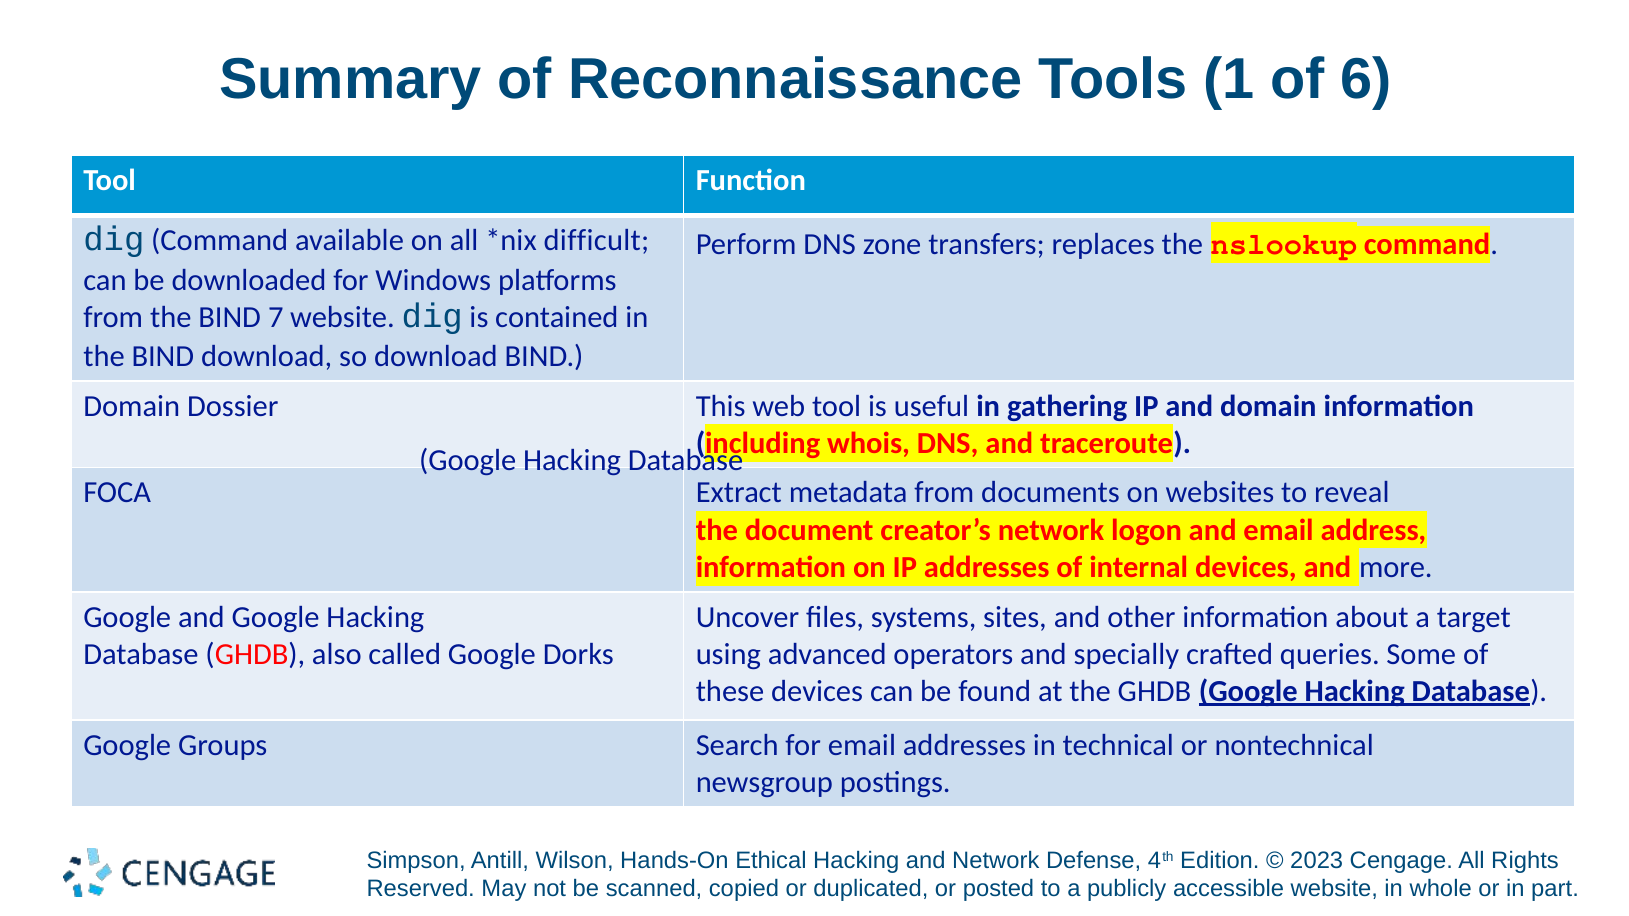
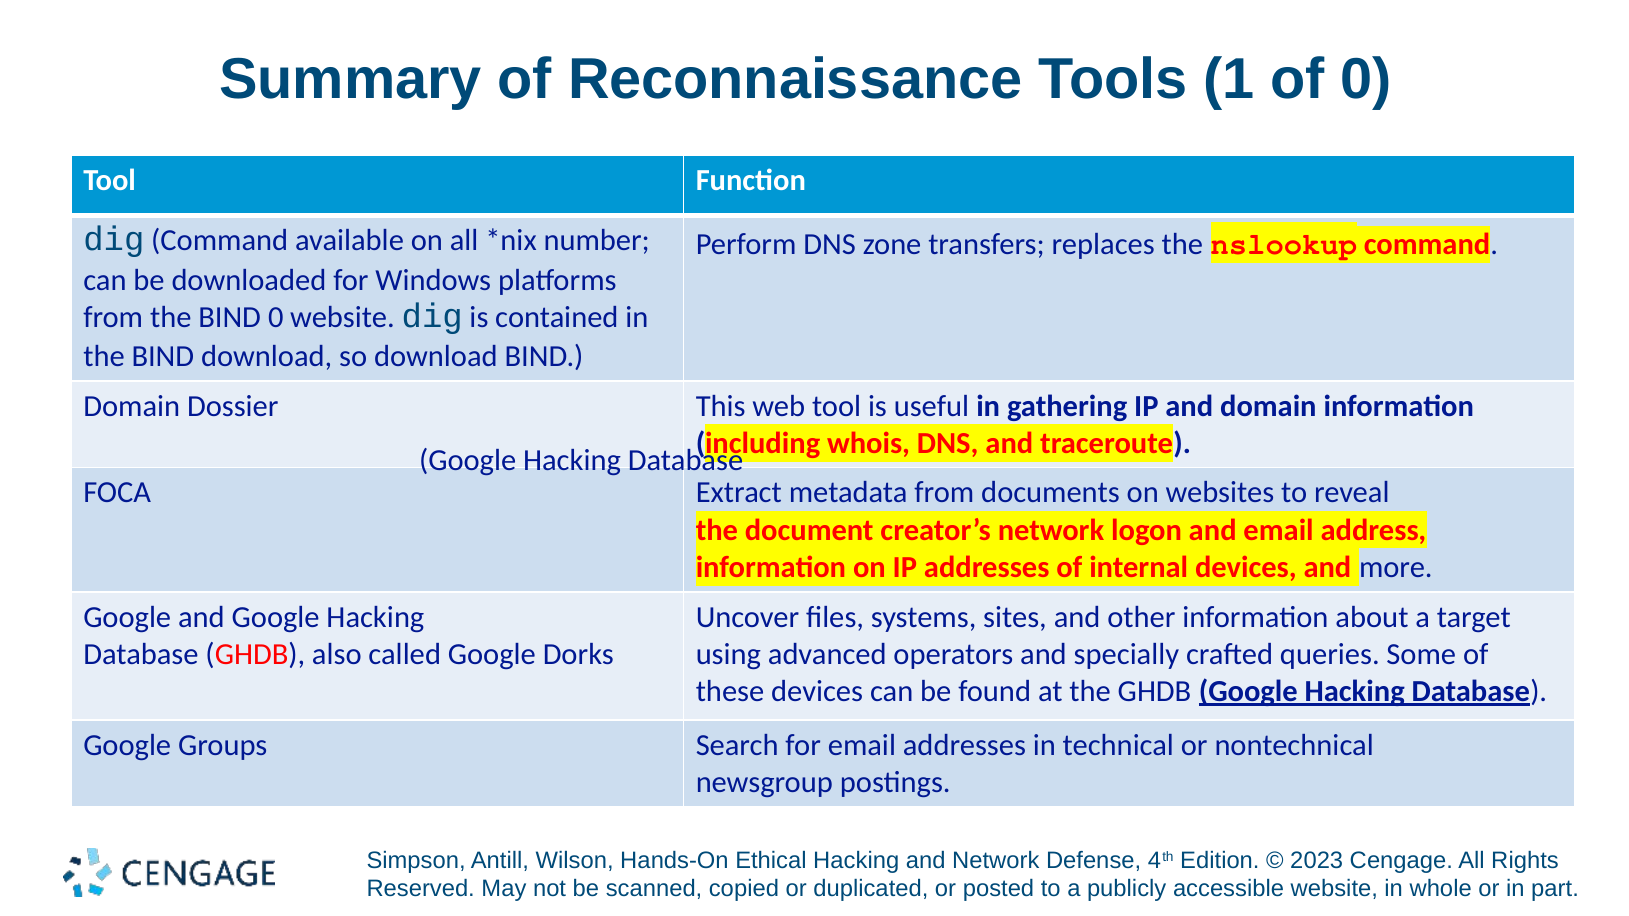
of 6: 6 -> 0 (1367, 80)
difficult: difficult -> number (597, 241)
BIND 7: 7 -> 0 (276, 317)
